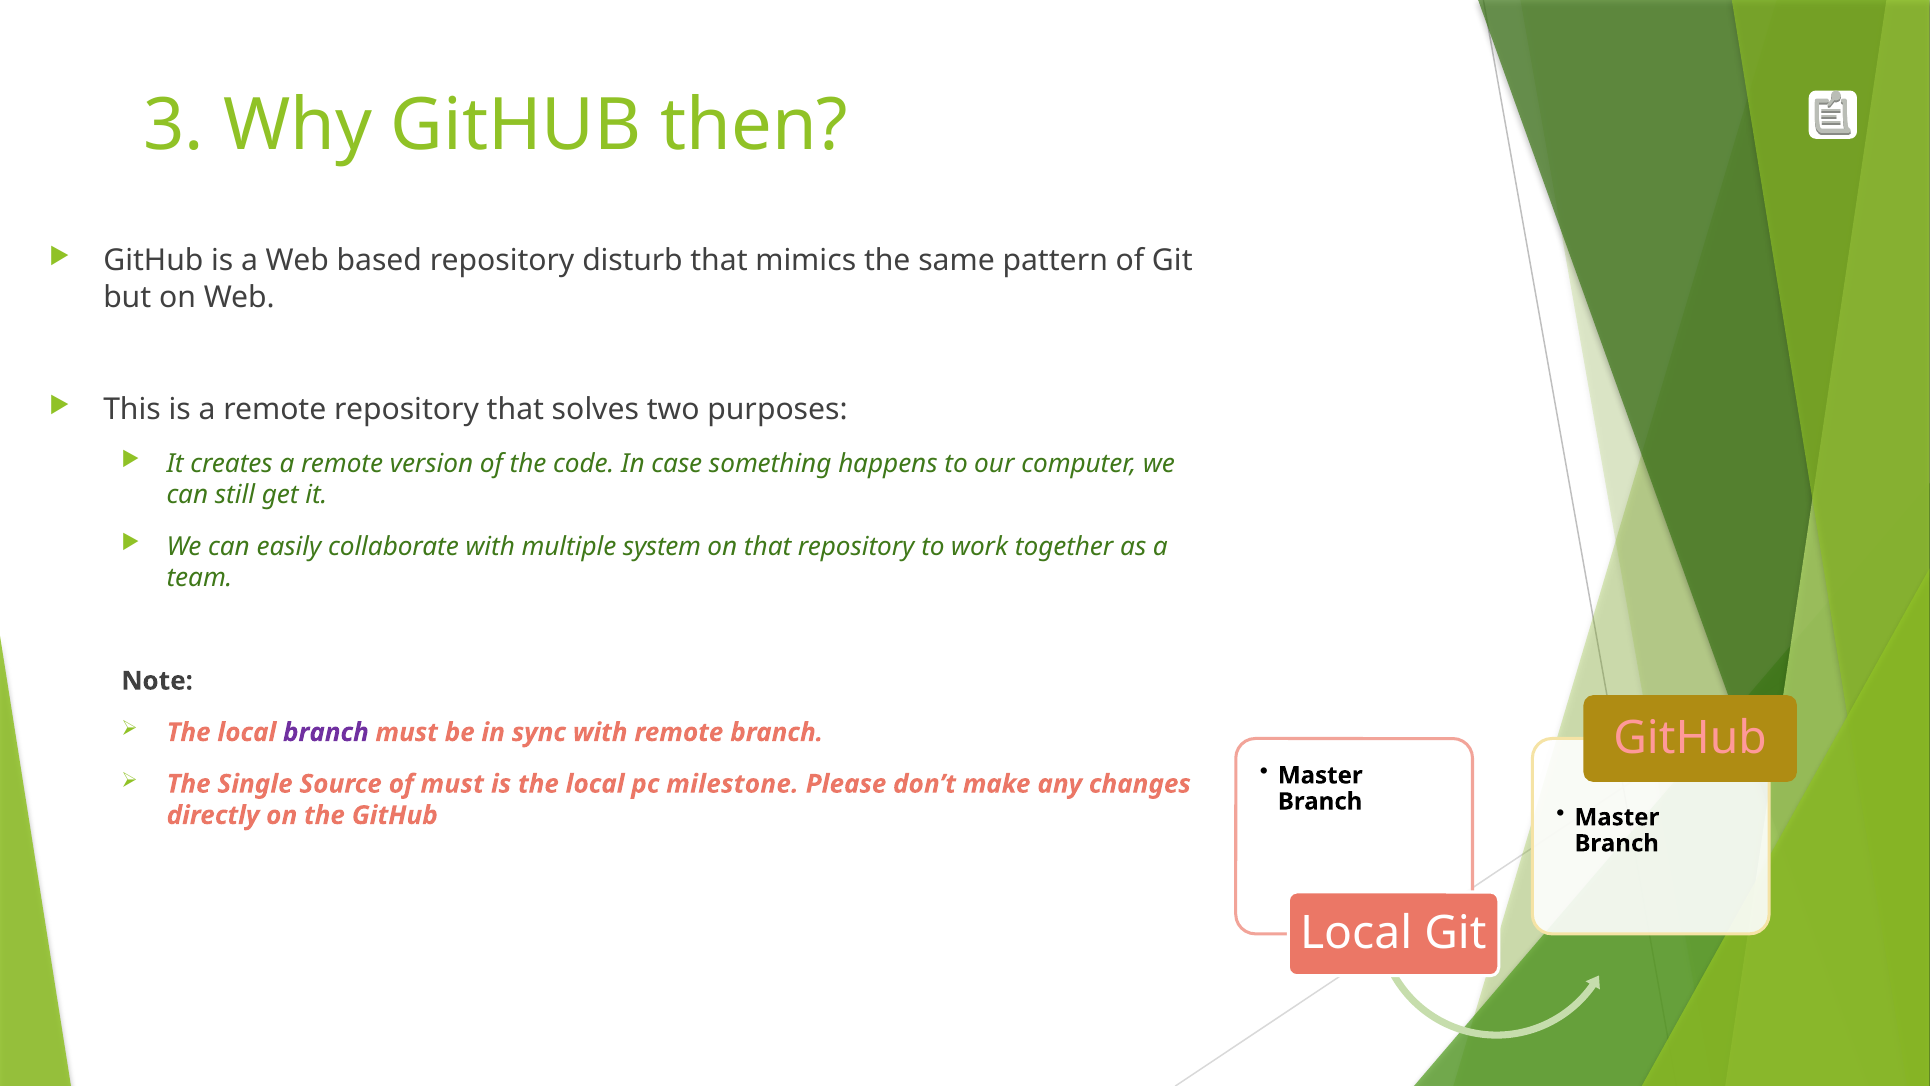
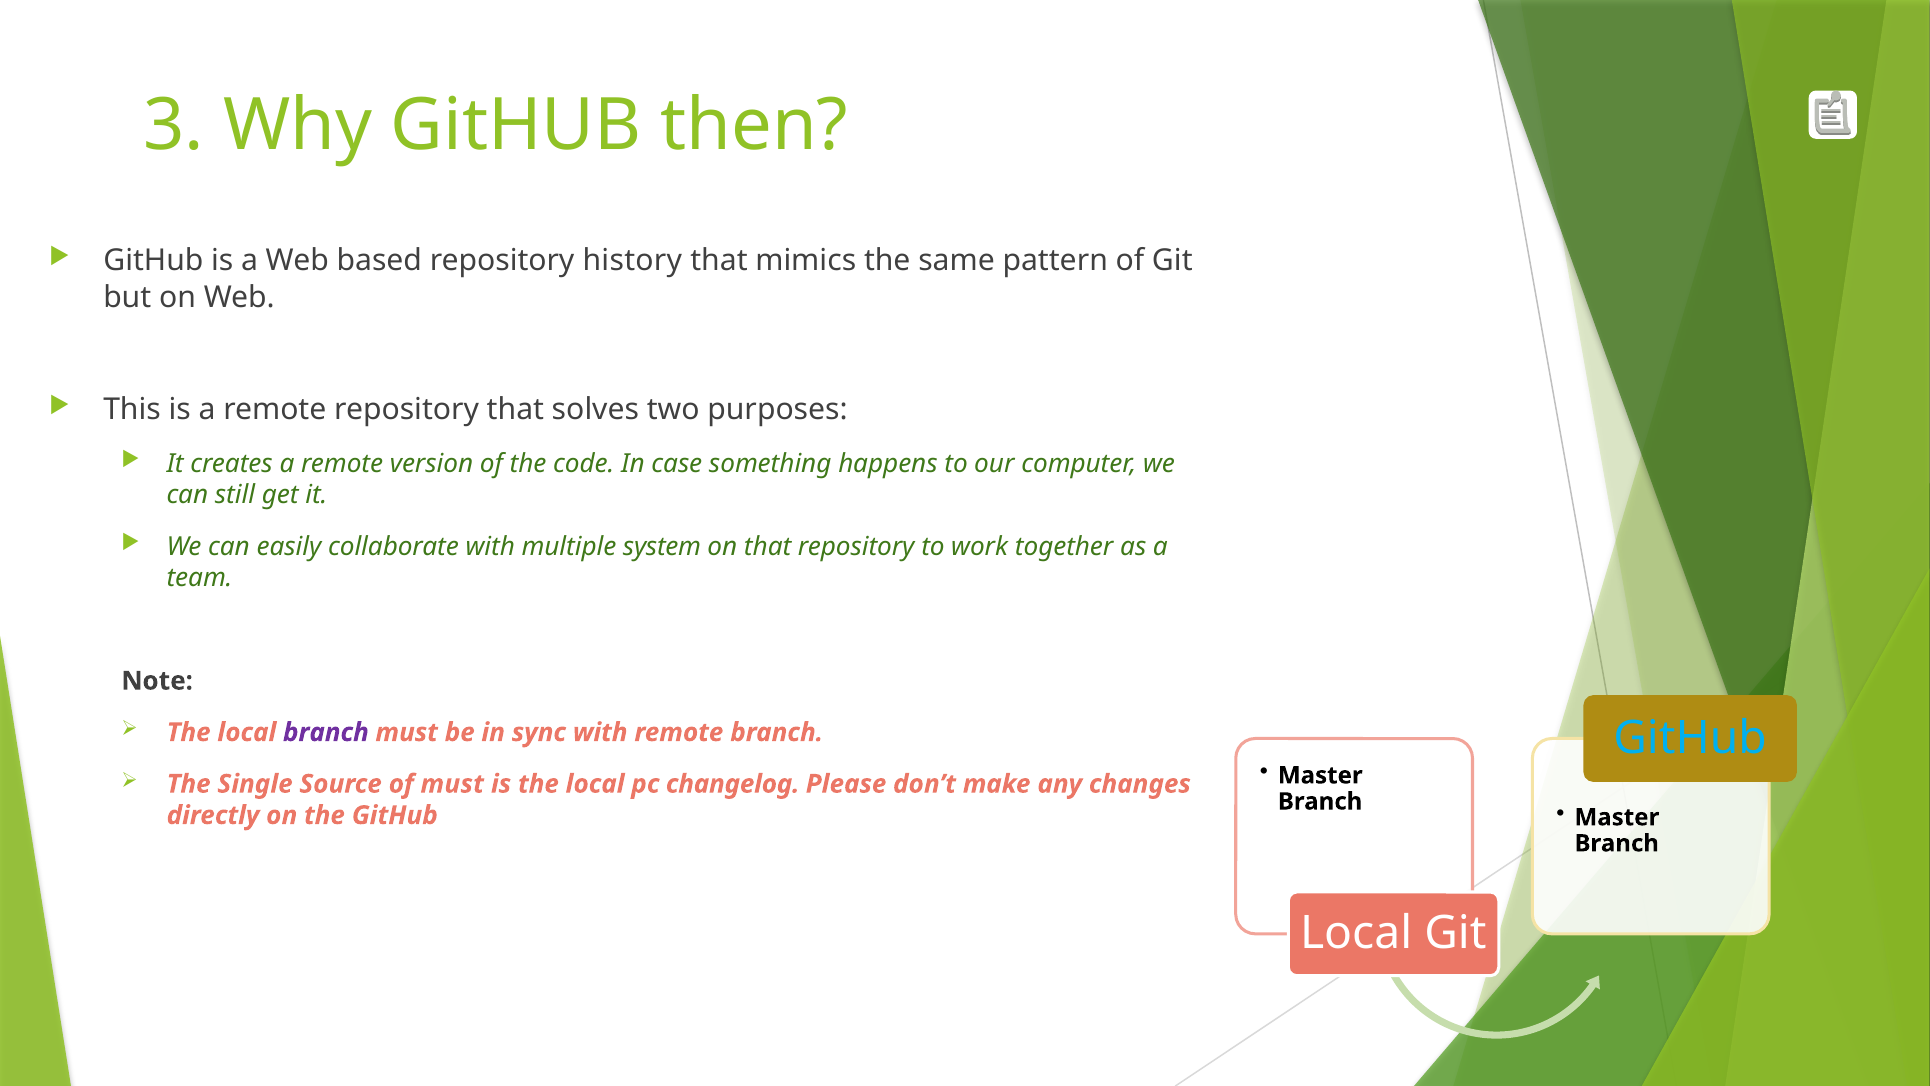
disturb: disturb -> history (632, 261)
GitHub colour: pink -> light blue (1690, 738)
milestone: milestone -> changelog (733, 784)
